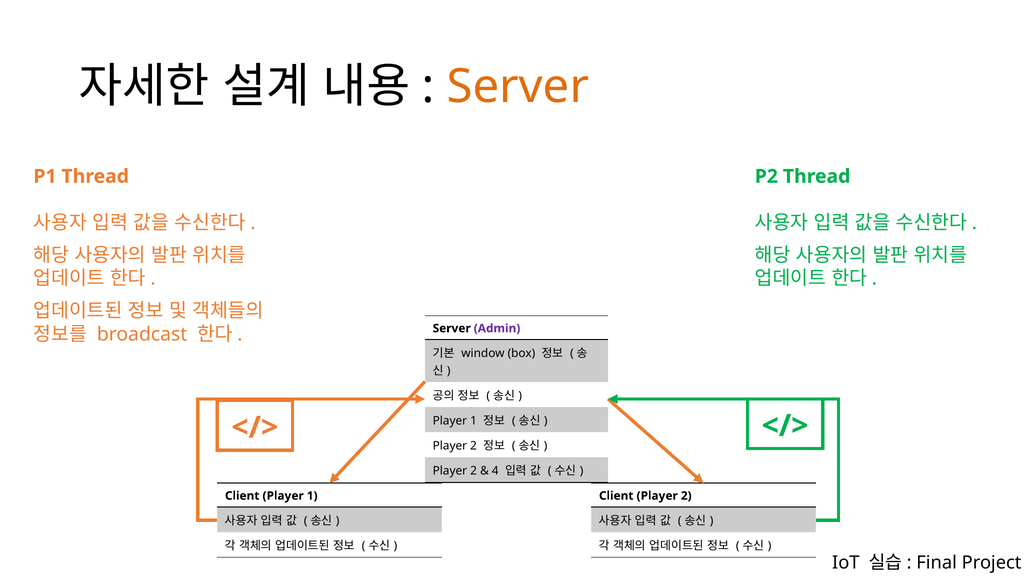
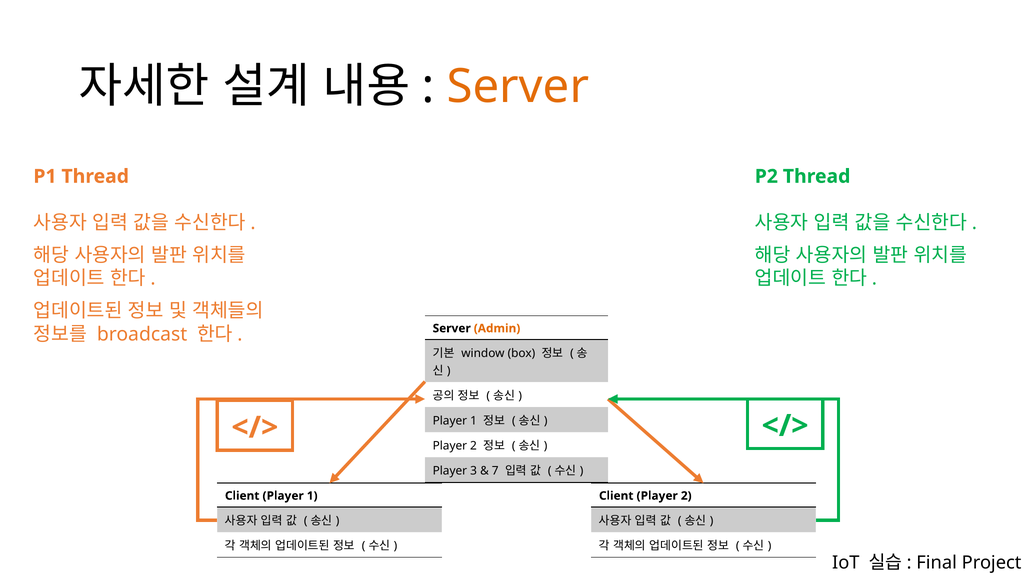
Admin colour: purple -> orange (497, 328)
2: 2 -> 3 (474, 471)
4: 4 -> 7 (495, 471)
